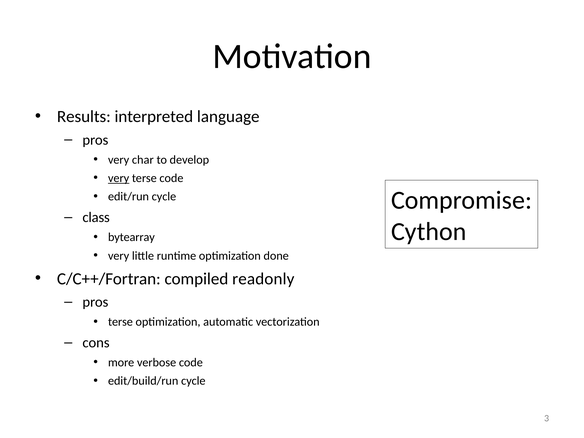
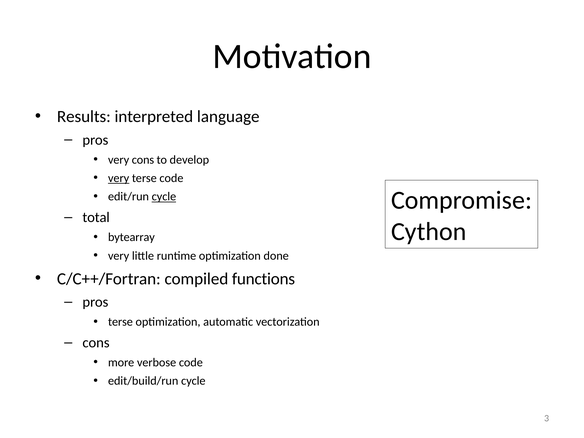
very char: char -> cons (143, 160)
cycle underline: none -> present (164, 197)
class: class -> total (96, 217)
readonly: readonly -> functions (263, 279)
